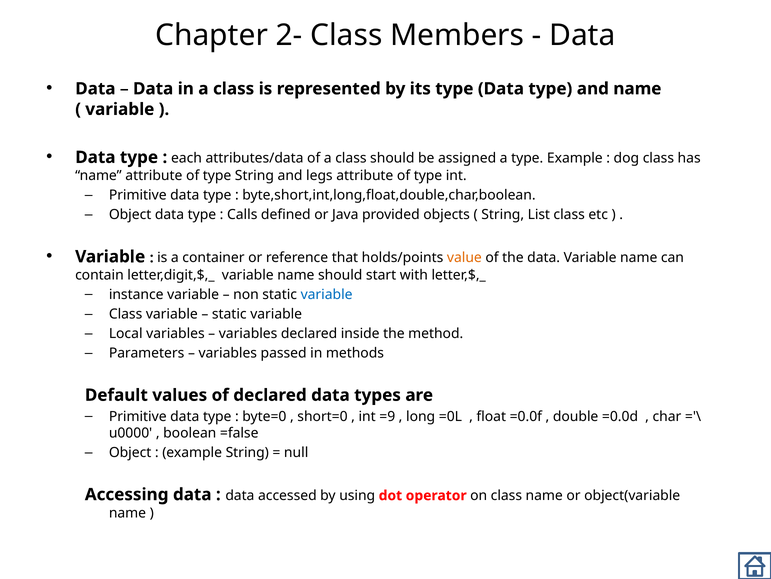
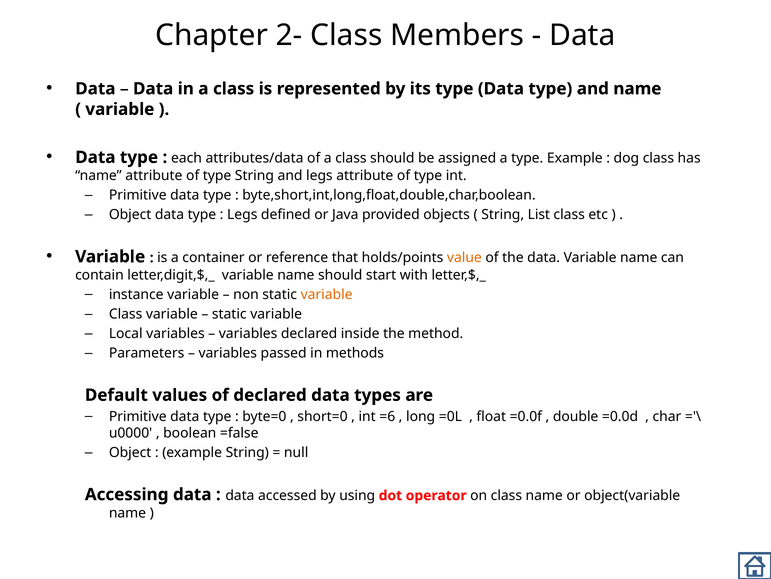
Calls: Calls -> Legs (242, 215)
variable colour: blue -> orange (327, 294)
=9: =9 -> =6 (387, 416)
